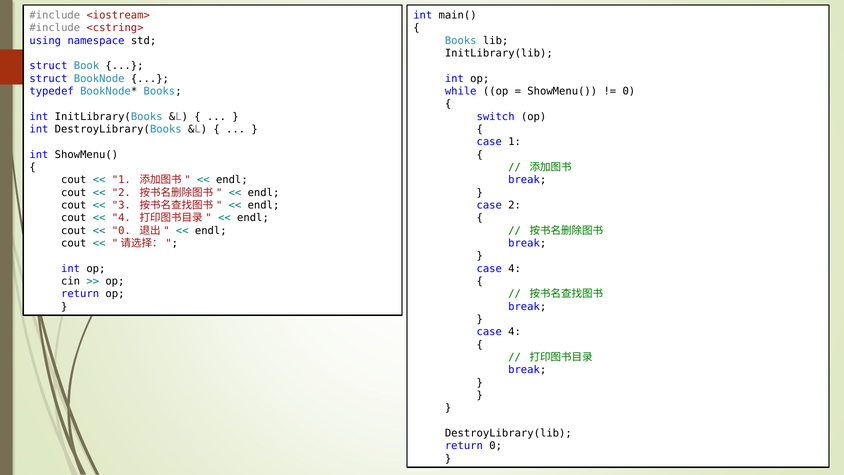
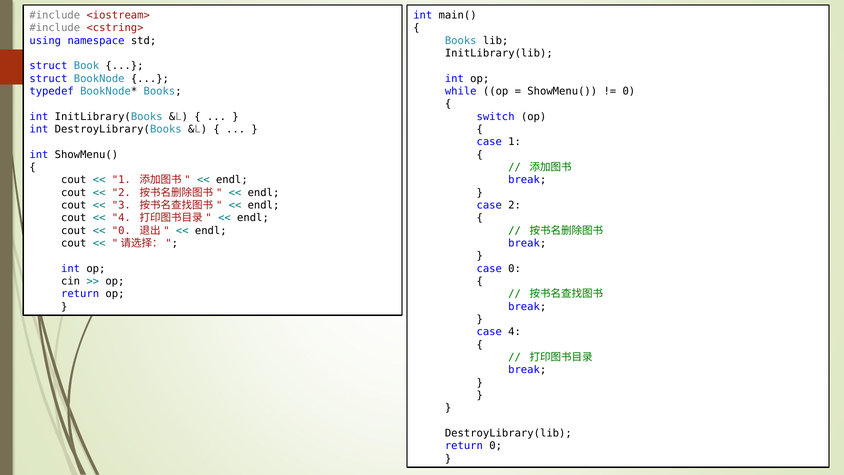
4: 4 -> 0 (515, 268)
